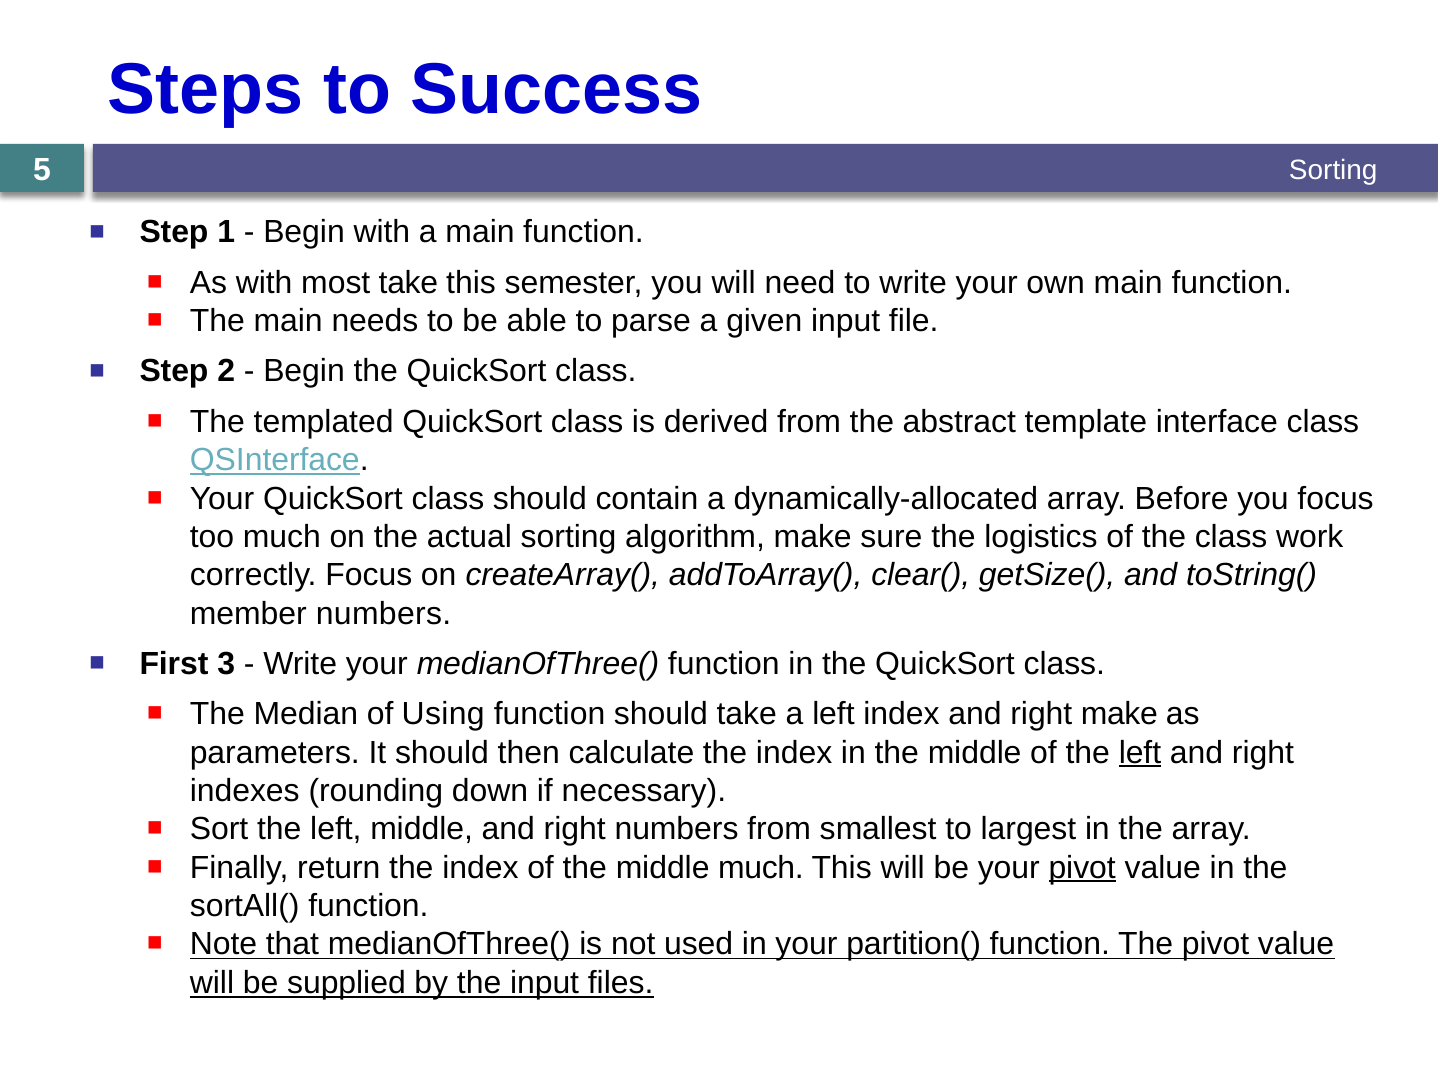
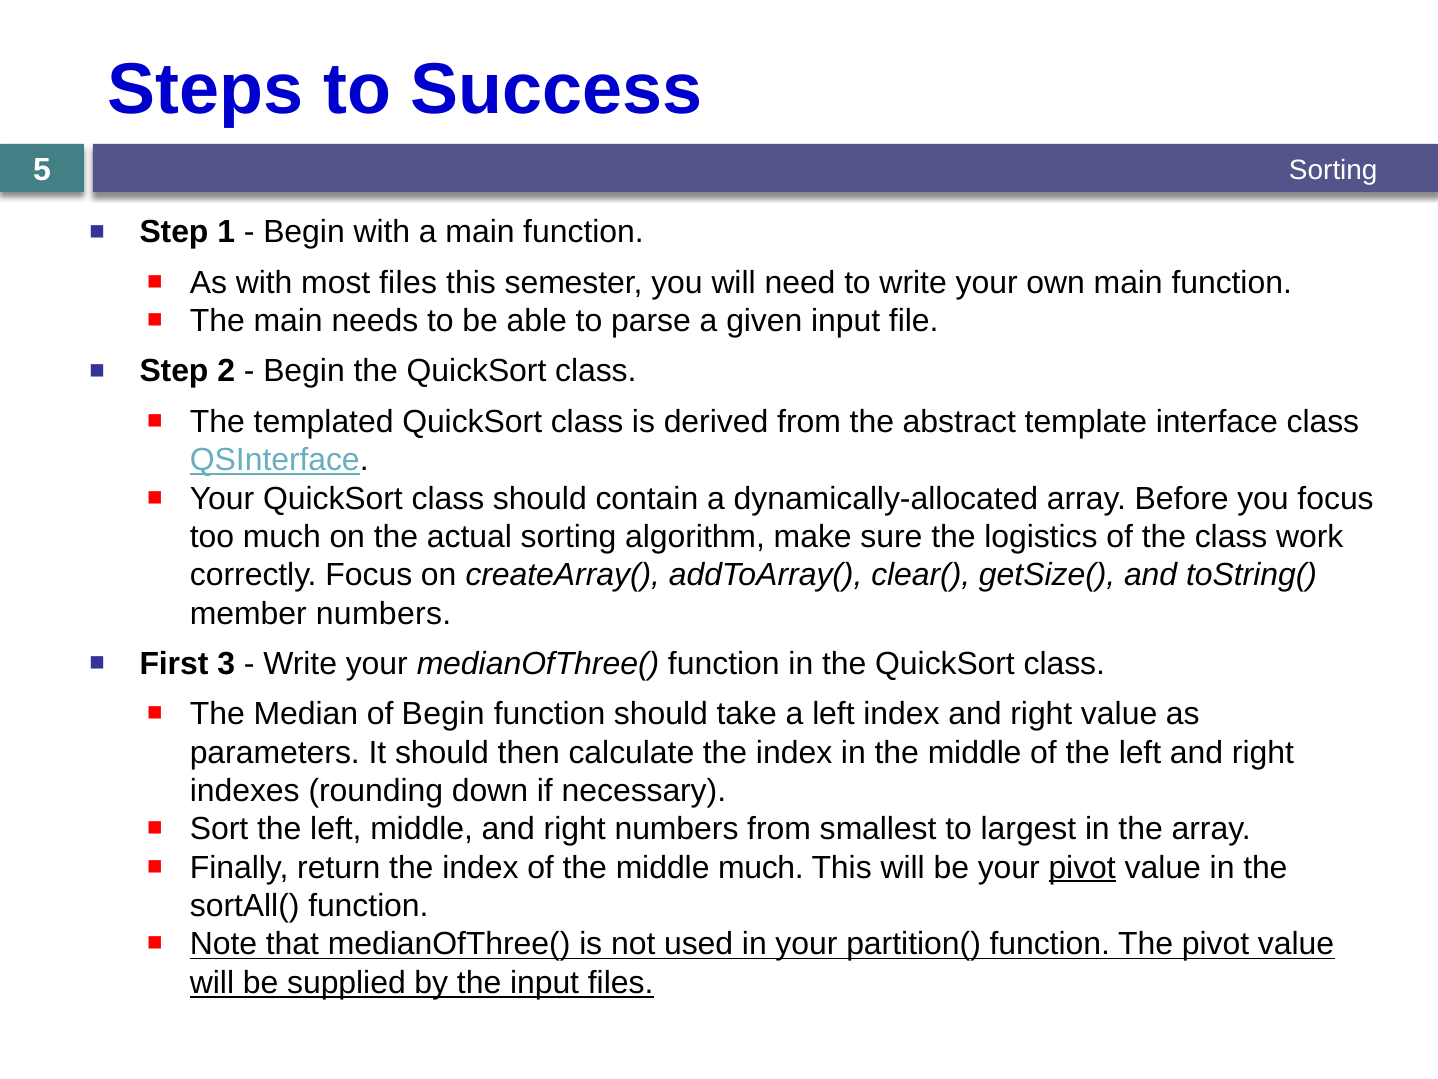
most take: take -> files (408, 283)
of Using: Using -> Begin (443, 714)
right make: make -> value (1119, 714)
left underline: present -> none (1140, 752)
